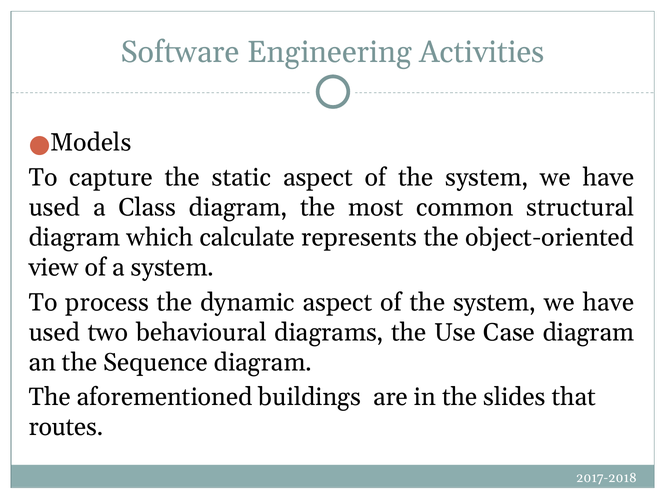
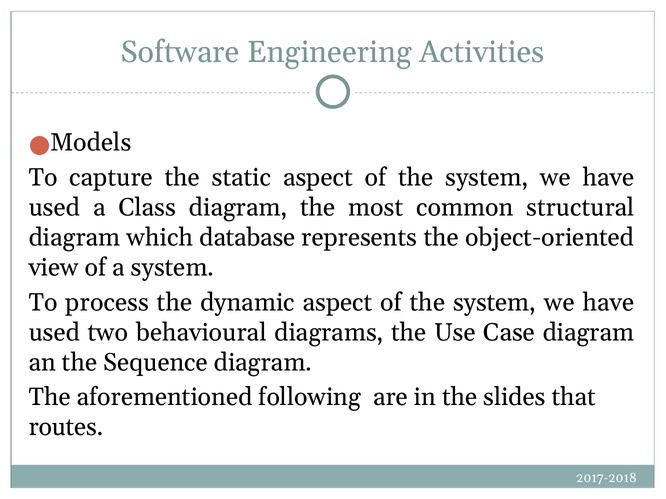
calculate: calculate -> database (247, 238)
buildings: buildings -> following (310, 398)
